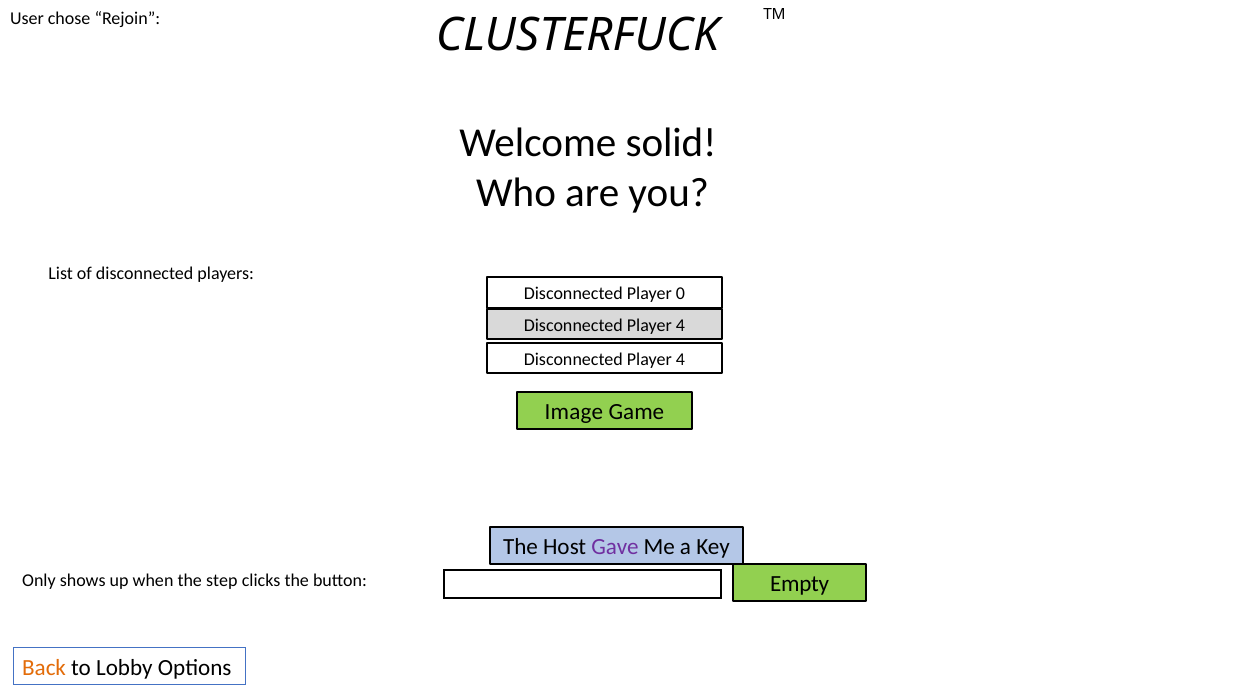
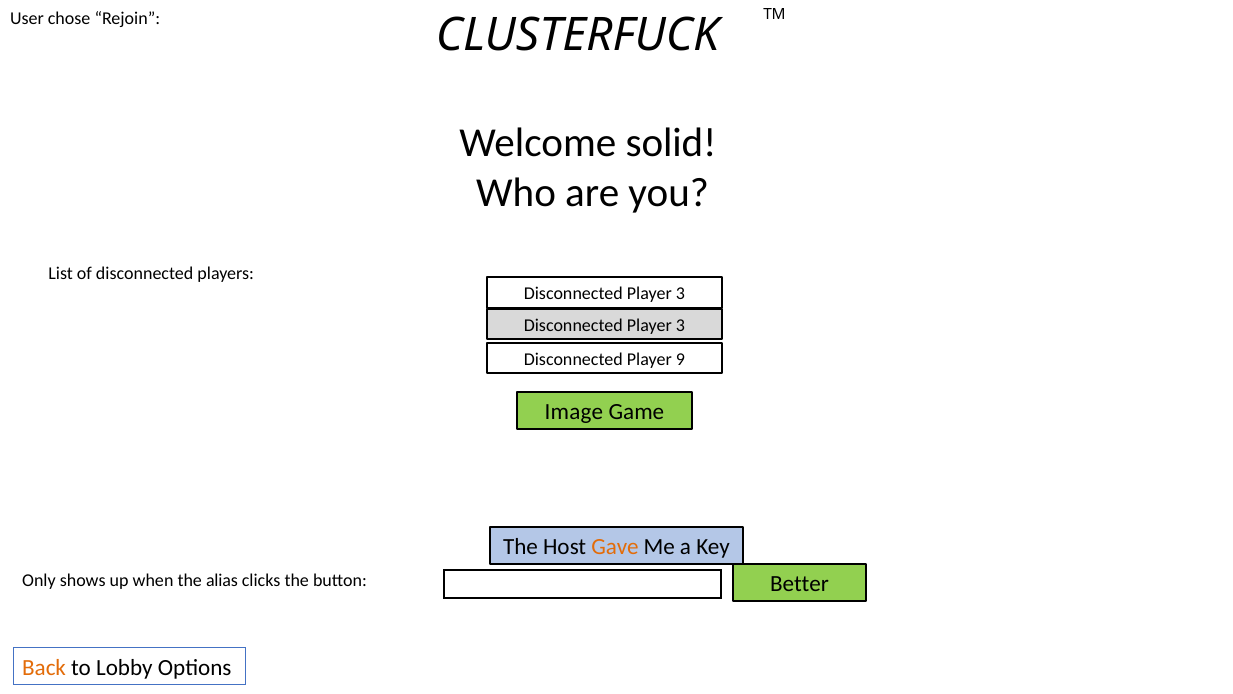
0: 0 -> 3 (680, 293)
4: 4 -> 3 (680, 325)
4: 4 -> 9 (680, 359)
Gave colour: purple -> orange (615, 547)
step: step -> alias (222, 581)
Empty: Empty -> Better (800, 584)
